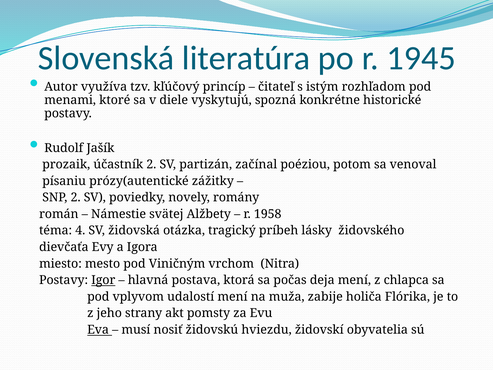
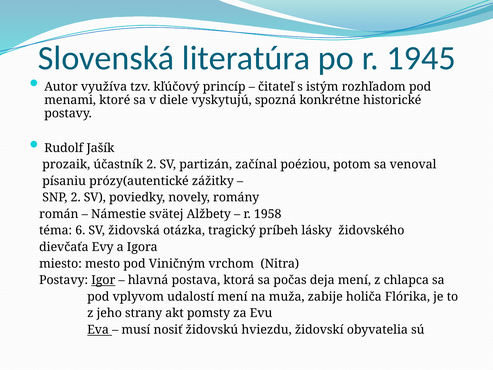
4: 4 -> 6 (80, 230)
